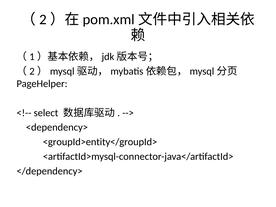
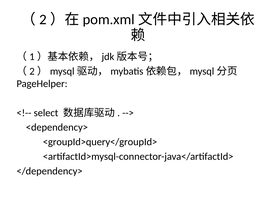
<groupId>entity</groupId>: <groupId>entity</groupId> -> <groupId>query</groupId> (100, 142)
